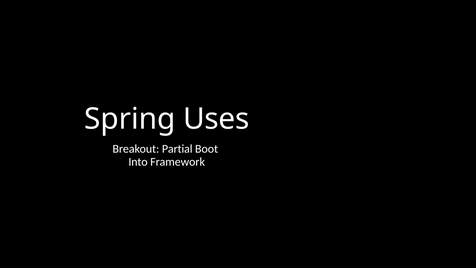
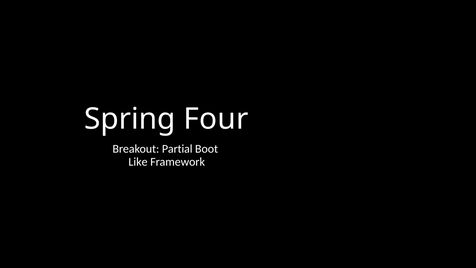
Uses: Uses -> Four (216, 119)
Into: Into -> Like (138, 162)
